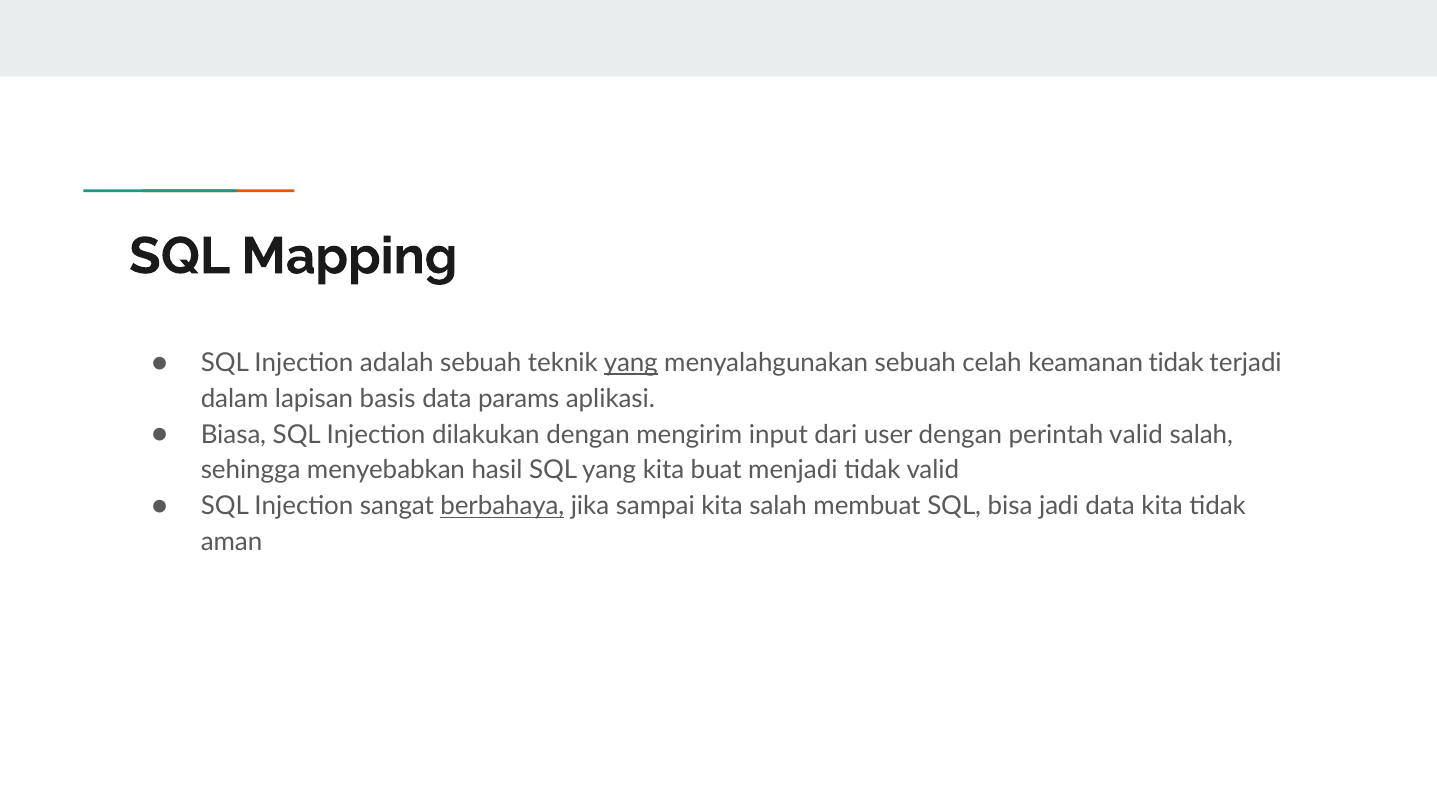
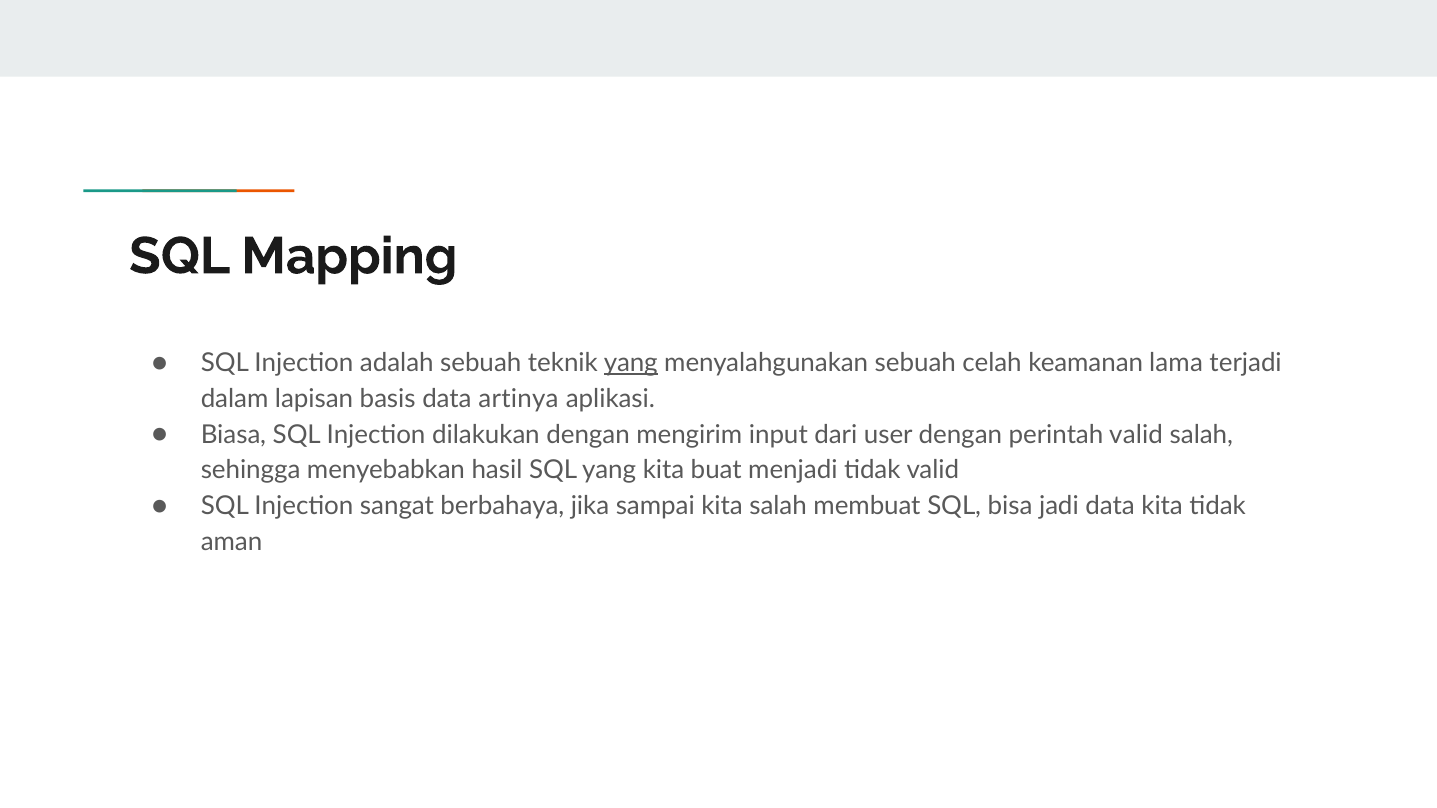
keamanan tidak: tidak -> lama (1176, 363)
params: params -> artinya (519, 399)
berbahaya underline: present -> none (502, 506)
